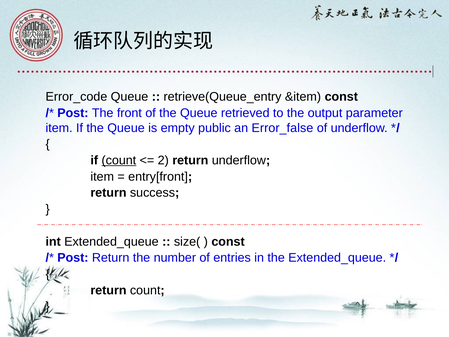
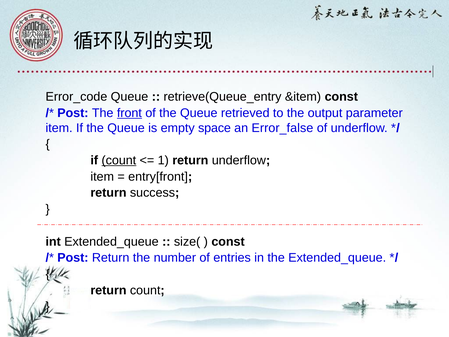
front underline: none -> present (129, 113)
public: public -> space (215, 128)
2: 2 -> 1 (163, 160)
